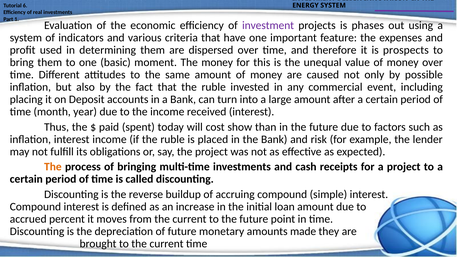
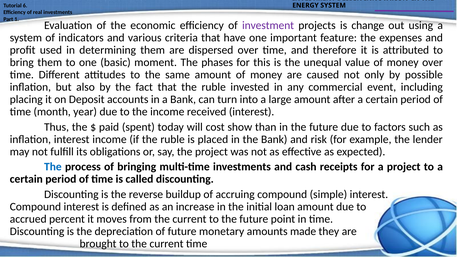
phases: phases -> change (368, 26)
prospects: prospects -> attributed (406, 50)
The money: money -> phases (217, 63)
The colour: orange -> blue (53, 167)
